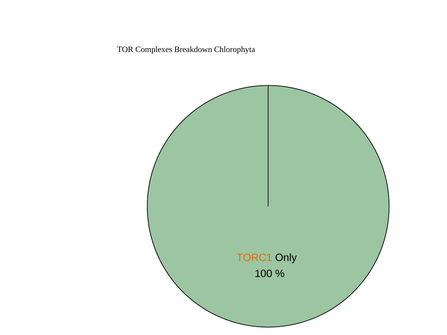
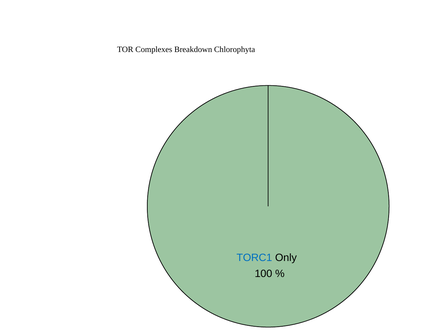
TORC1 colour: orange -> blue (254, 258)
